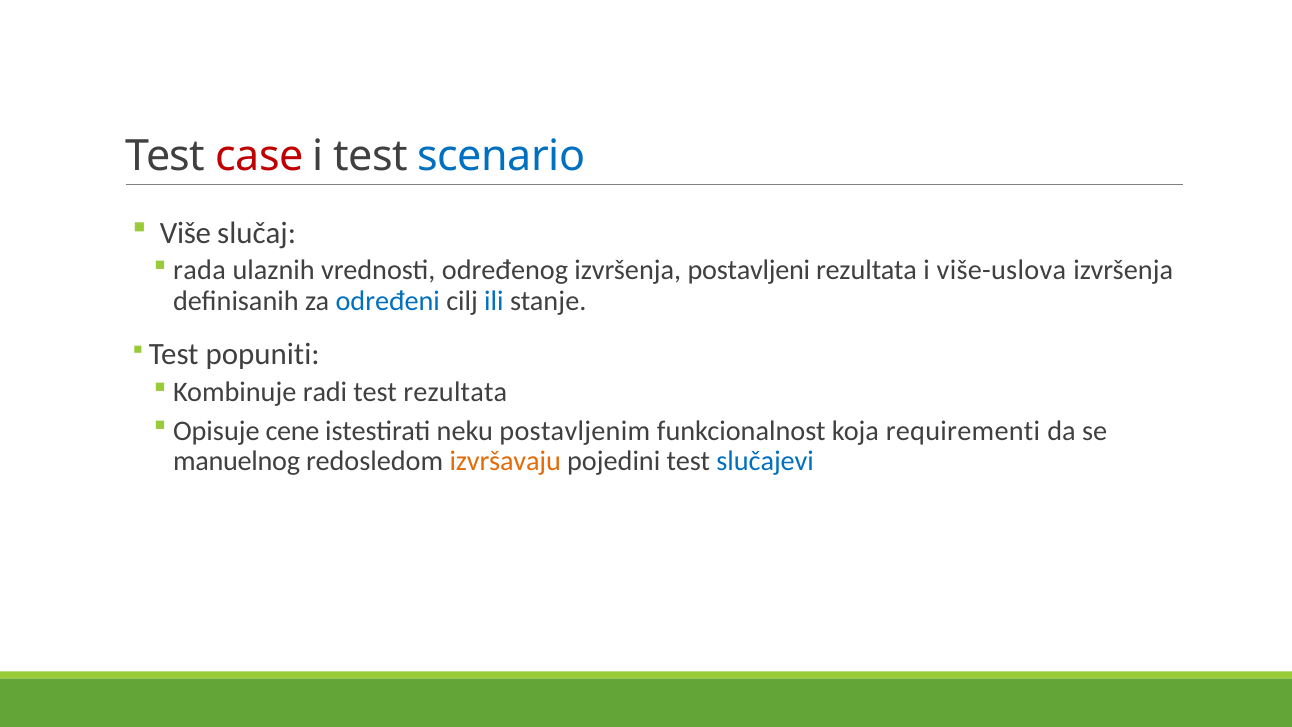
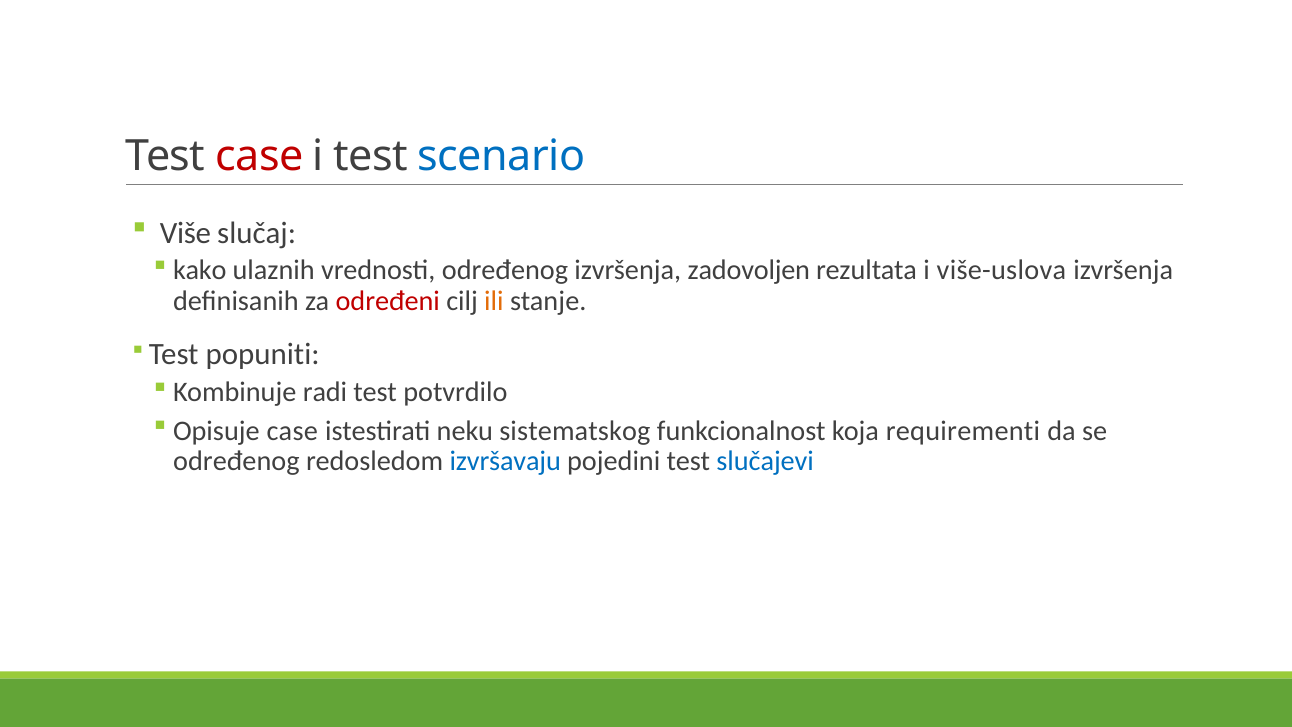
rada: rada -> kako (200, 271)
postavljeni: postavljeni -> zadovoljen (749, 271)
određeni colour: blue -> red (388, 301)
ili colour: blue -> orange (494, 301)
test rezultata: rezultata -> potvrdilo (455, 392)
Opisuje cene: cene -> case (292, 431)
postavljenim: postavljenim -> sistematskog (575, 431)
manuelnog: manuelnog -> određenog (236, 461)
izvršavaju colour: orange -> blue (505, 461)
